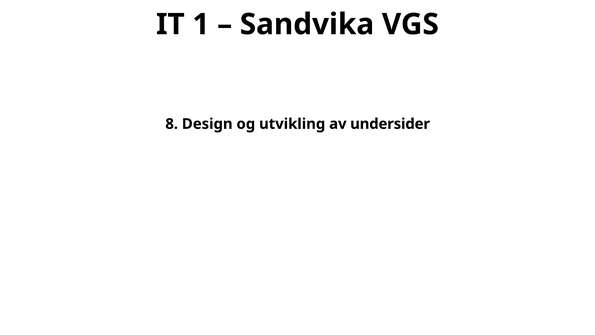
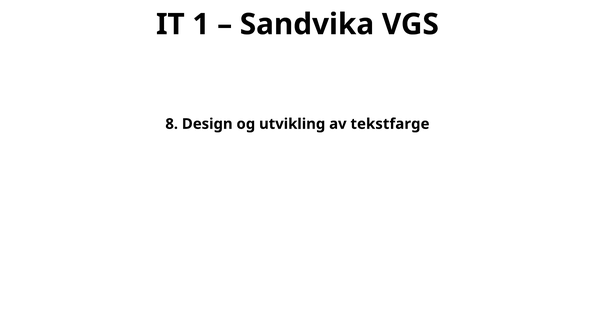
undersider: undersider -> tekstfarge (390, 124)
